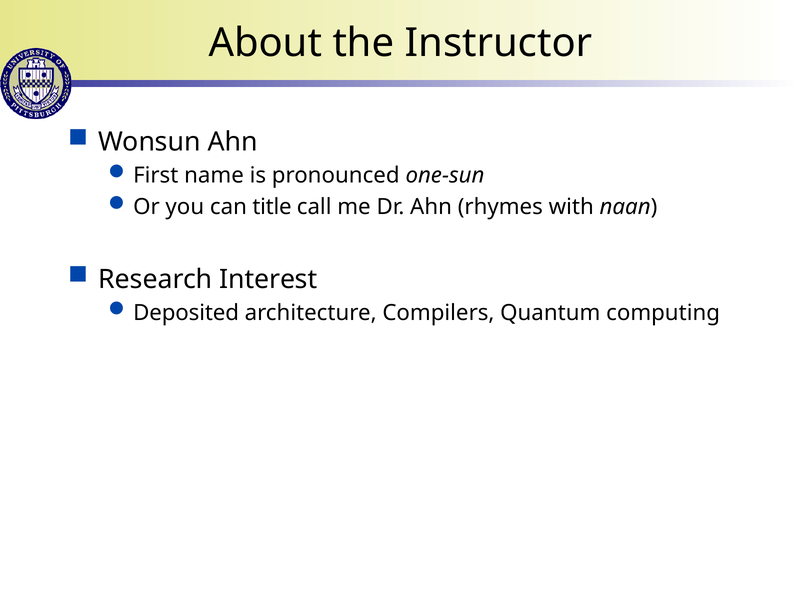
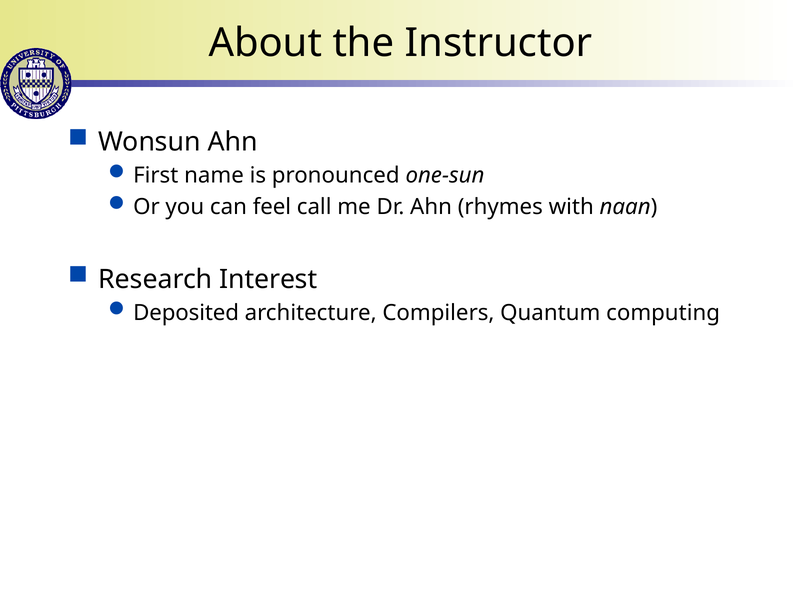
title: title -> feel (272, 207)
